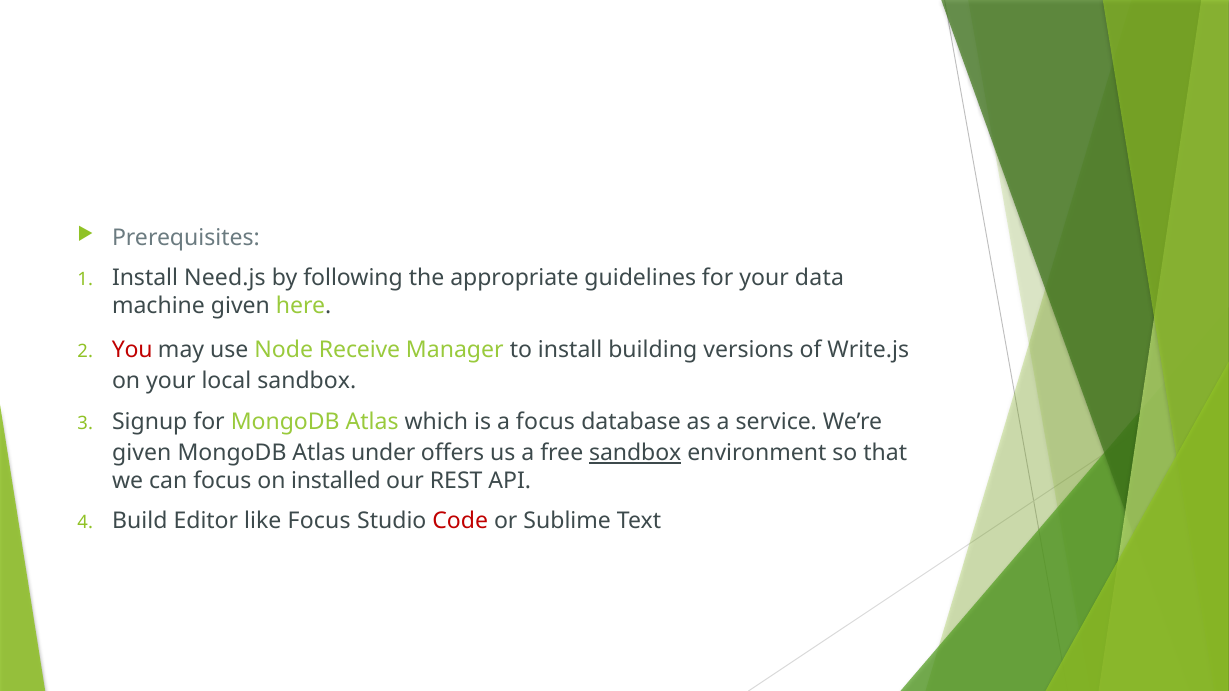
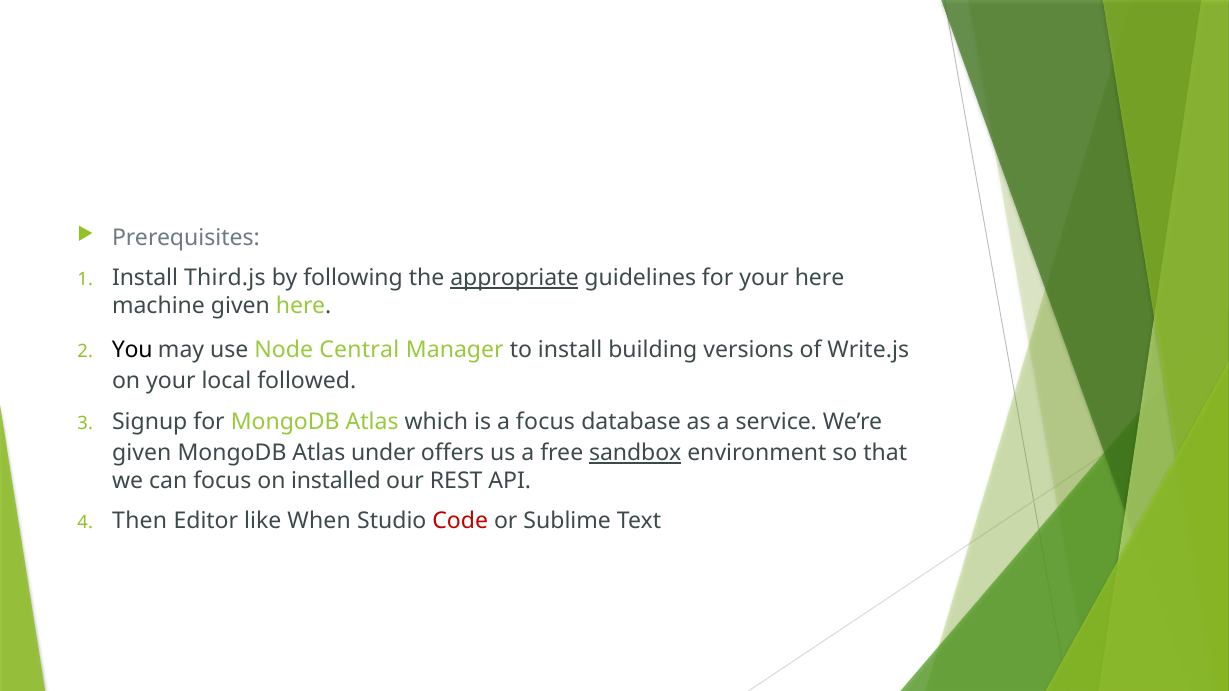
Need.js: Need.js -> Third.js (225, 278)
appropriate underline: none -> present (514, 278)
your data: data -> here (820, 278)
You colour: red -> black (132, 350)
Receive: Receive -> Central (359, 350)
local sandbox: sandbox -> followed (307, 381)
Build: Build -> Then (140, 521)
like Focus: Focus -> When (319, 521)
